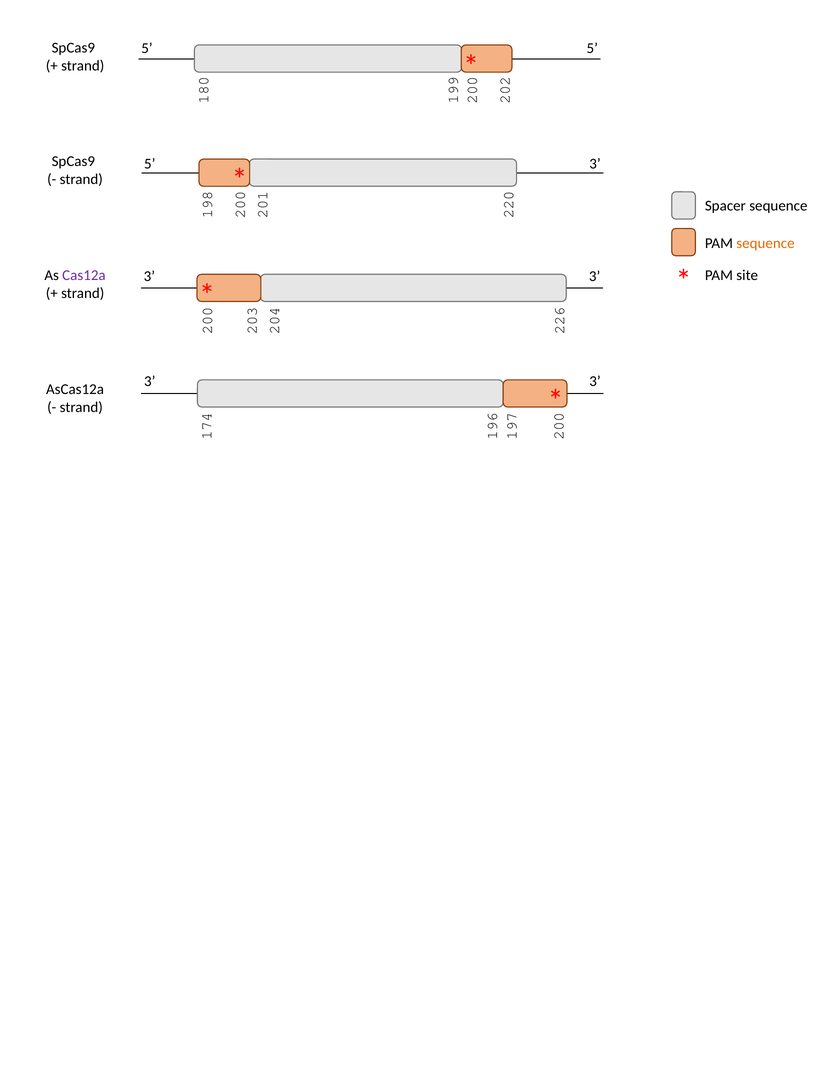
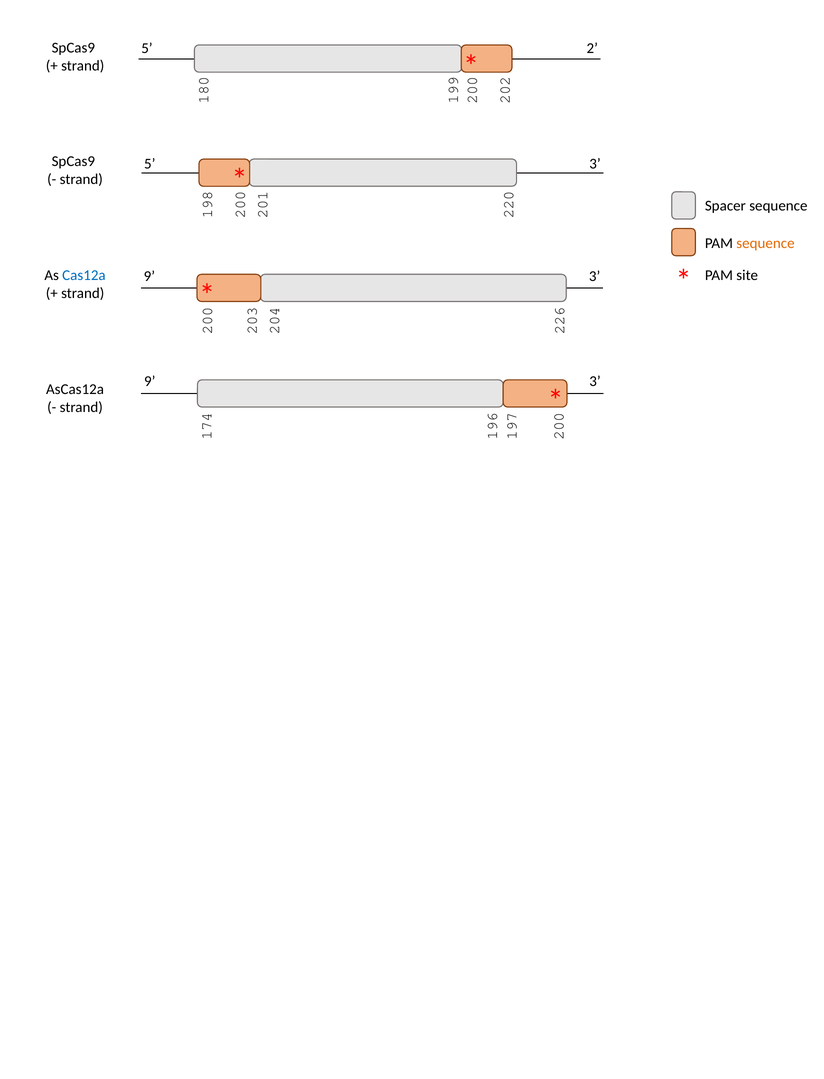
5: 5 -> 2 (592, 48)
Cas12a colour: purple -> blue (84, 275)
3: 3 -> 9 (149, 276)
3: 3 -> 9 (150, 381)
